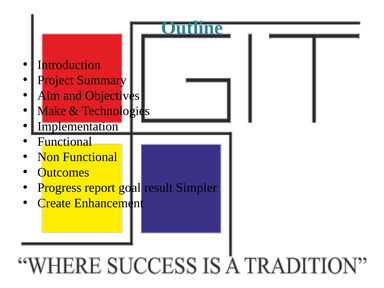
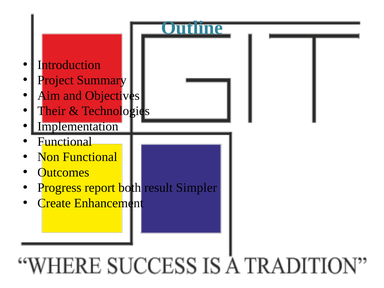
Make: Make -> Their (51, 111)
goal: goal -> both (130, 188)
